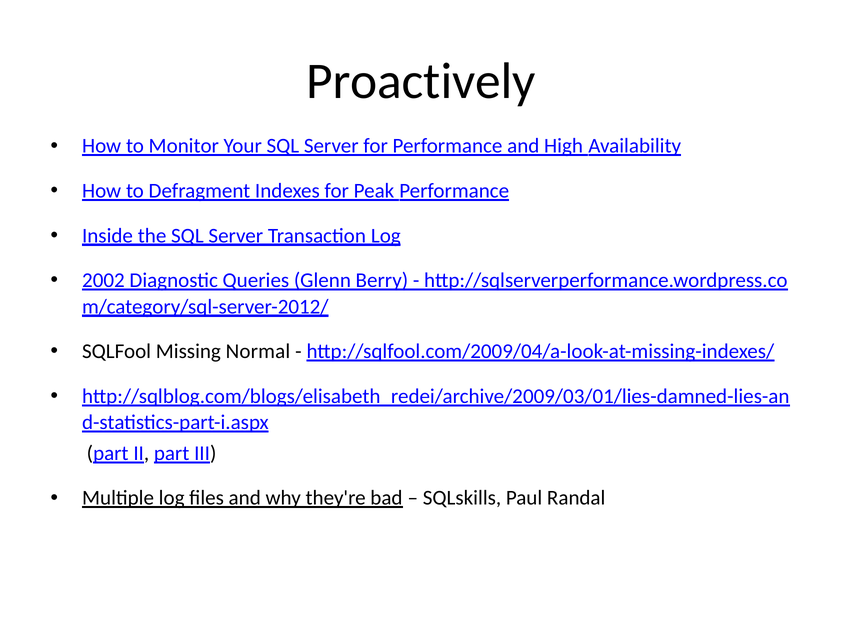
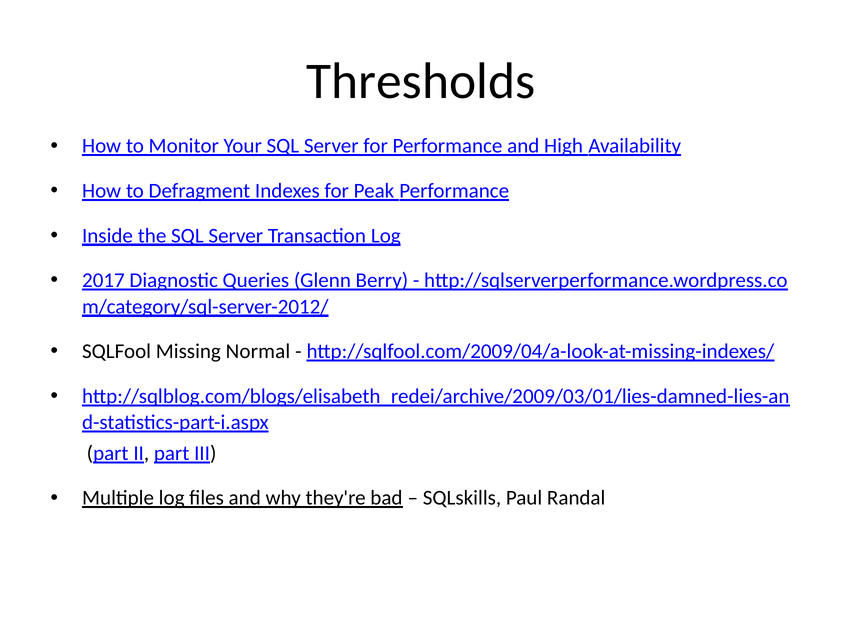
Proactively: Proactively -> Thresholds (421, 82)
2002: 2002 -> 2017 (103, 281)
